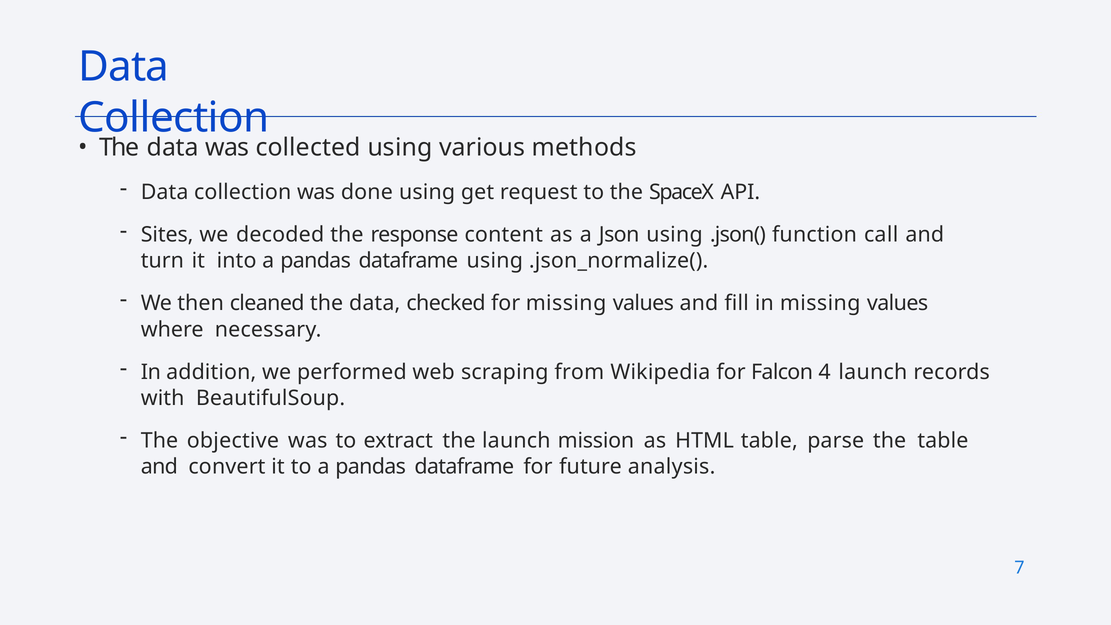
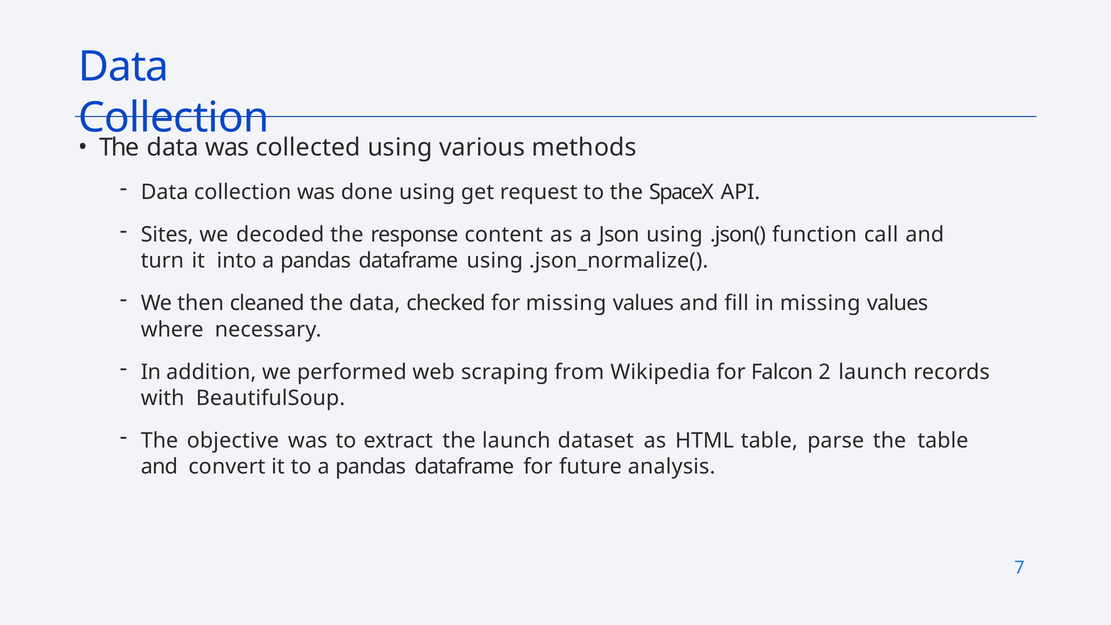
4: 4 -> 2 (825, 372)
mission: mission -> dataset (596, 441)
